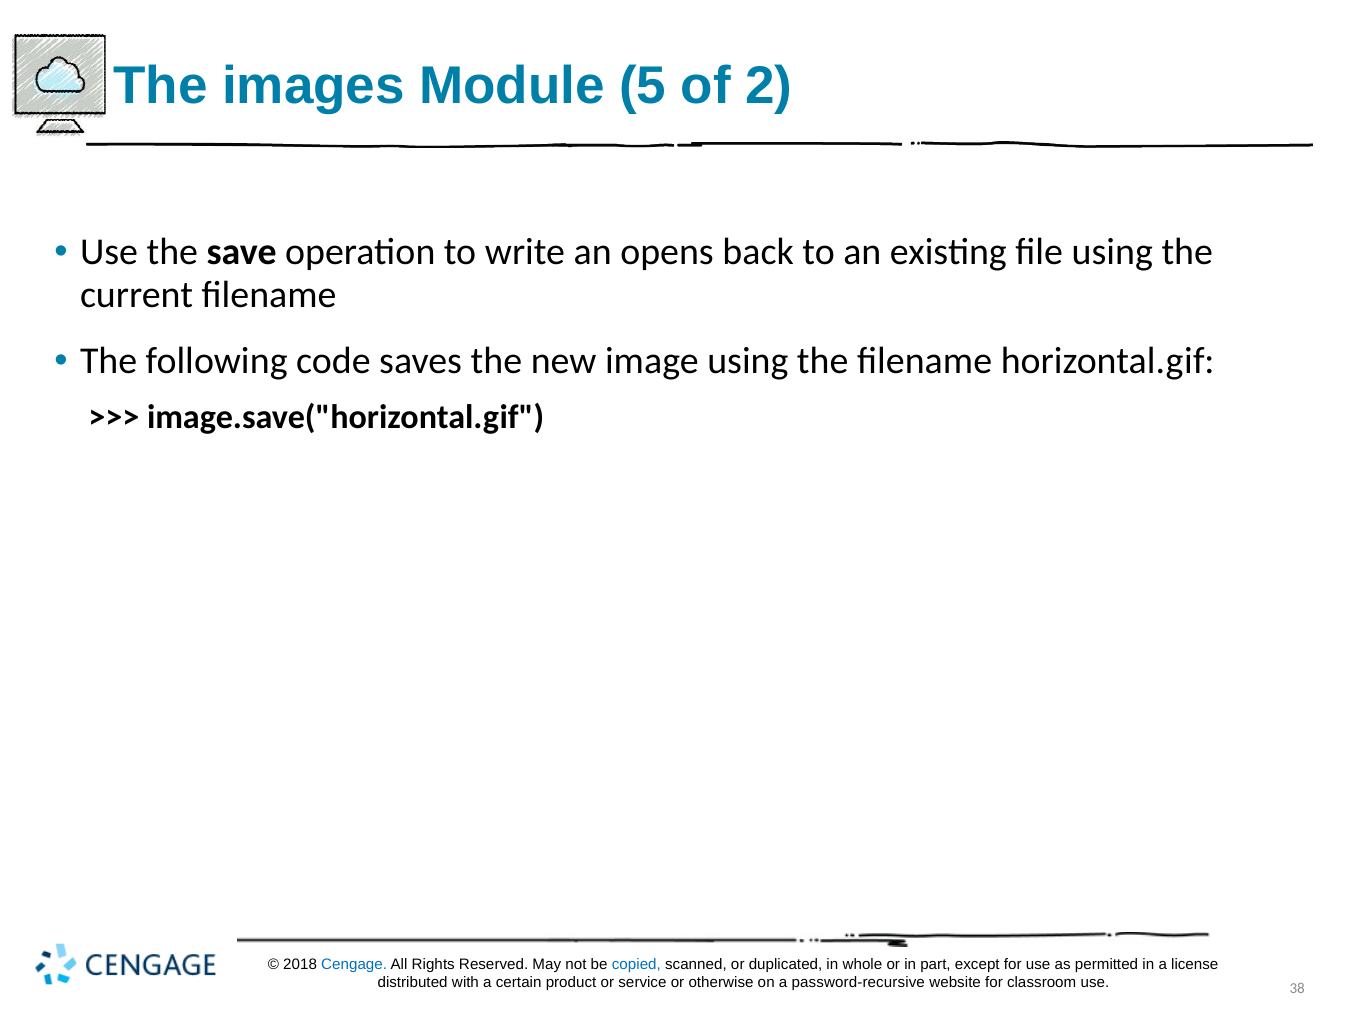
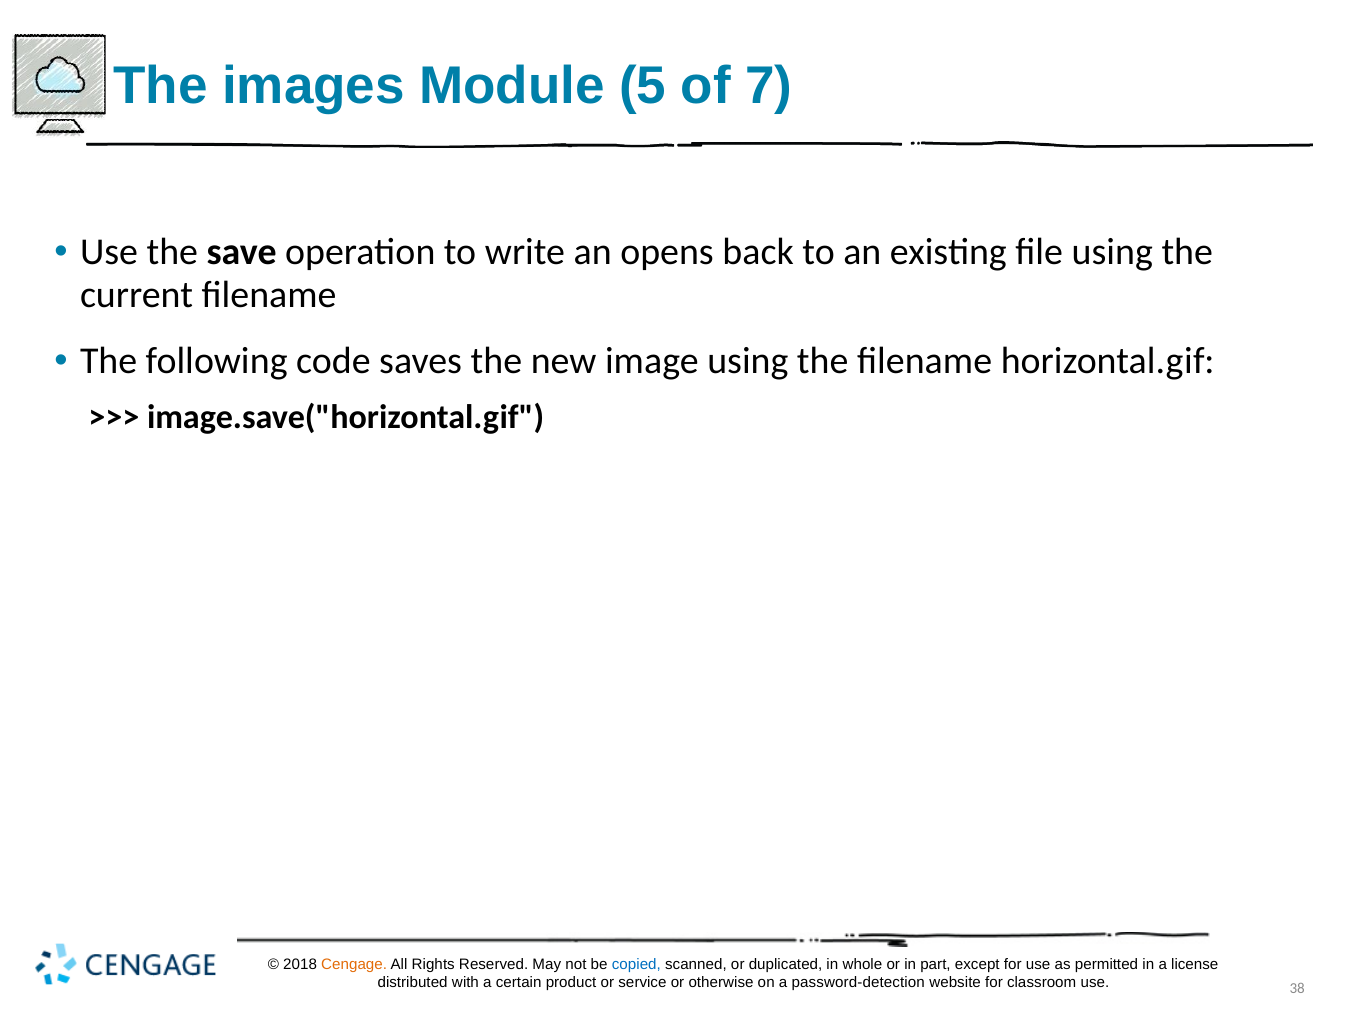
2: 2 -> 7 (769, 86)
Cengage colour: blue -> orange (354, 965)
password-recursive: password-recursive -> password-detection (858, 983)
